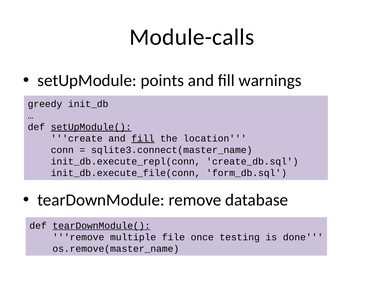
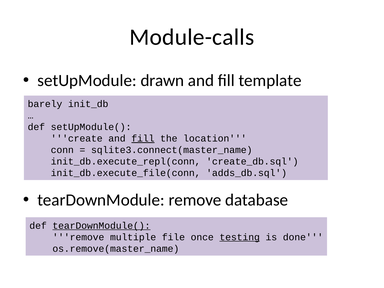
points: points -> drawn (162, 81)
warnings: warnings -> template (270, 81)
greedy: greedy -> barely (45, 104)
setUpModule( underline: present -> none (91, 127)
form_db.sql: form_db.sql -> adds_db.sql (247, 173)
testing underline: none -> present (240, 237)
